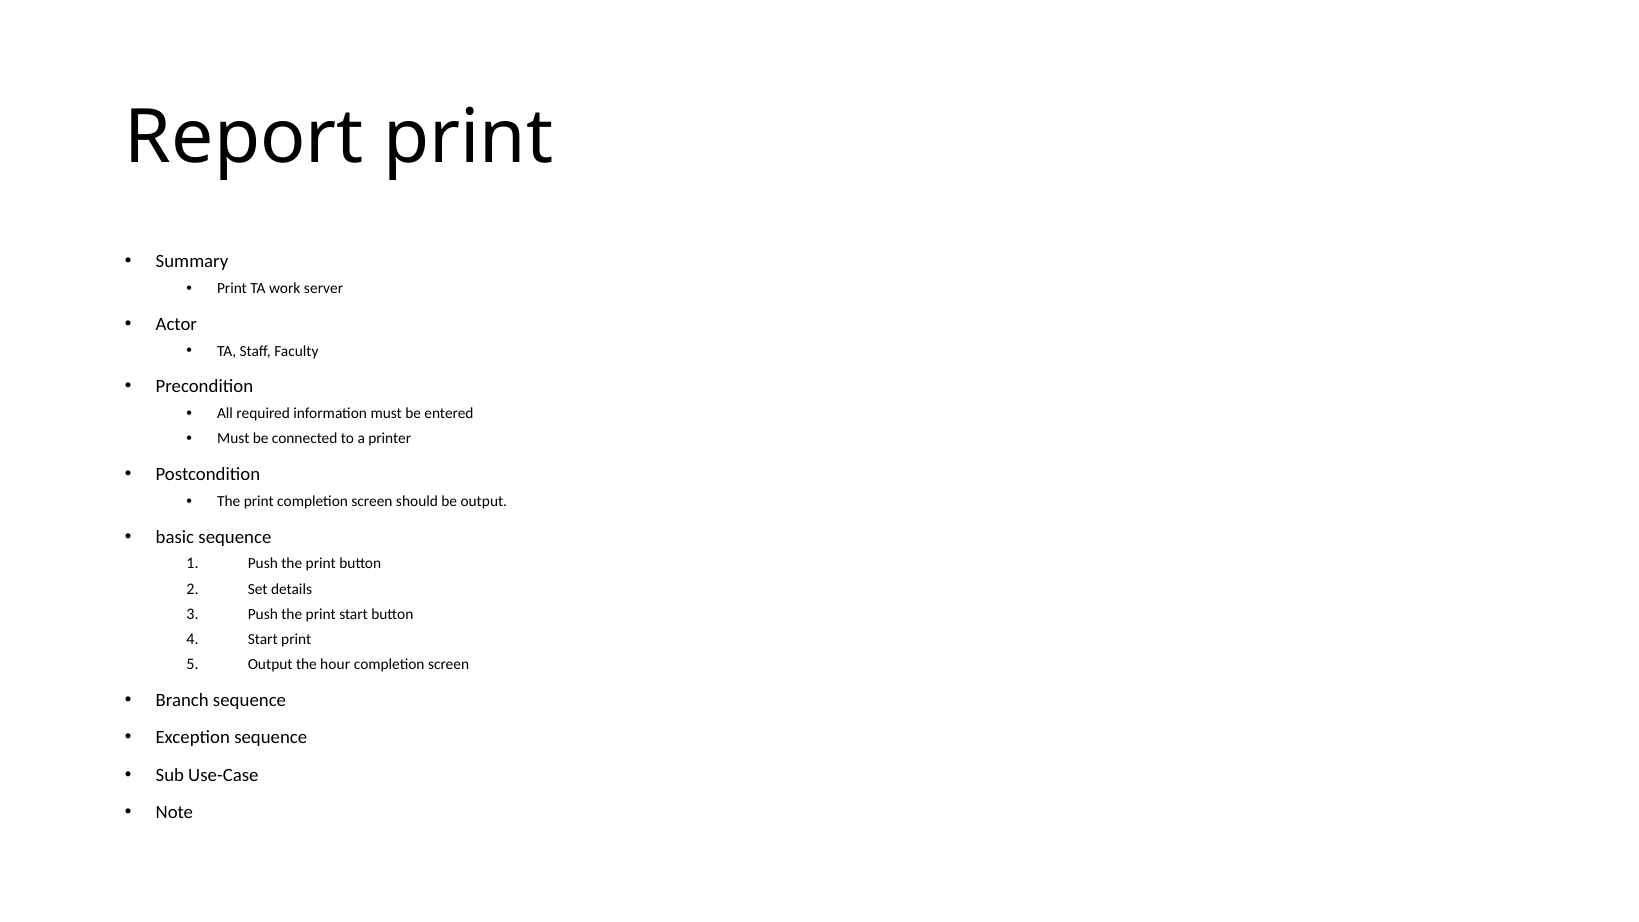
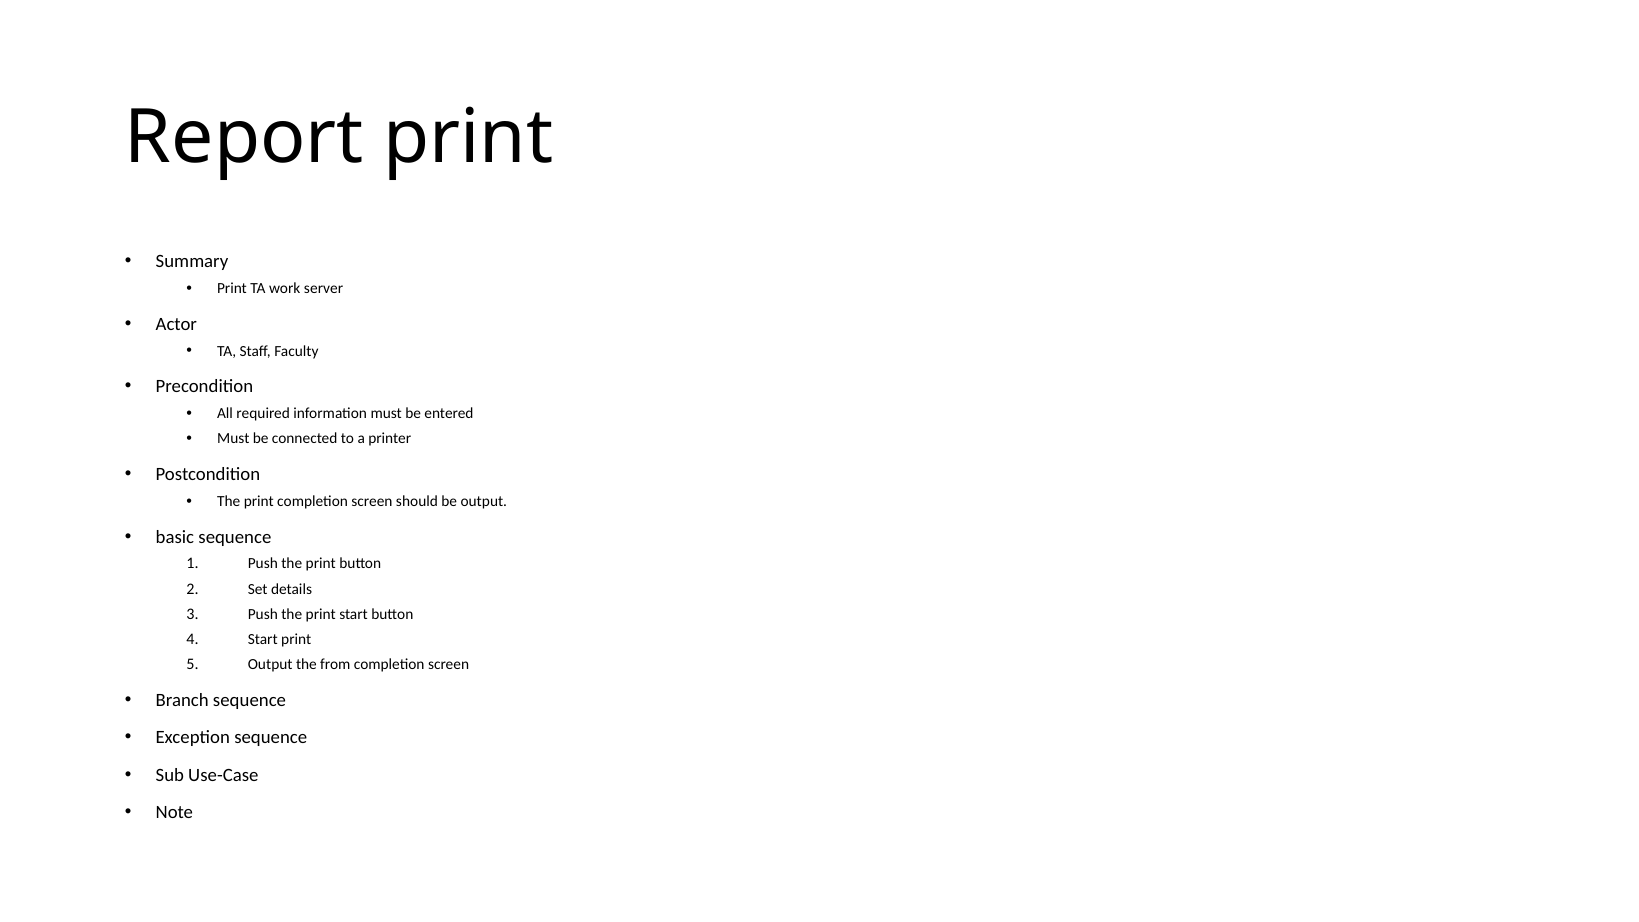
hour: hour -> from (335, 665)
